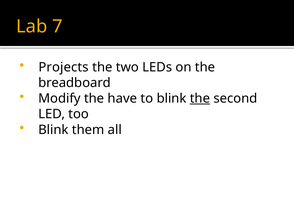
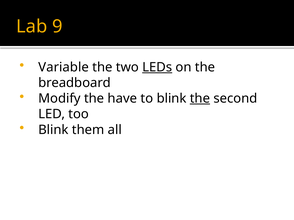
7: 7 -> 9 (57, 26)
Projects: Projects -> Variable (64, 67)
LEDs underline: none -> present (157, 67)
